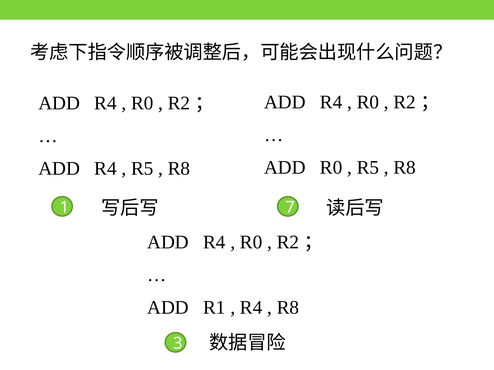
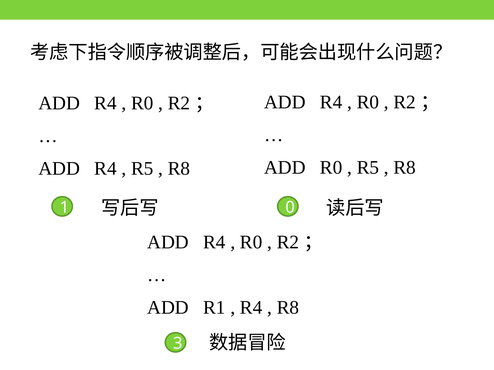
7: 7 -> 0 (290, 208)
